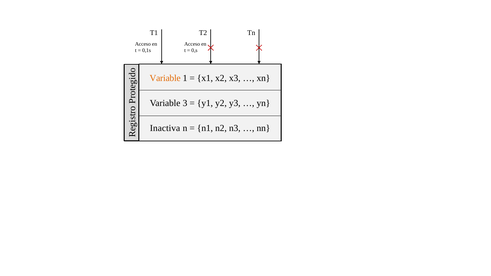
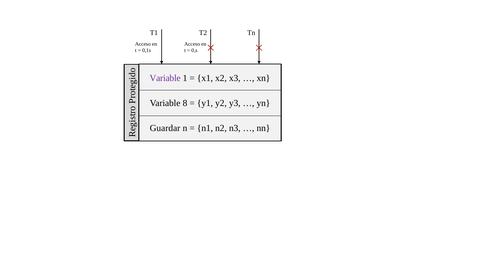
Variable colour: orange -> purple (165, 78)
3: 3 -> 8 (185, 103)
Inactiva: Inactiva -> Guardar (165, 128)
